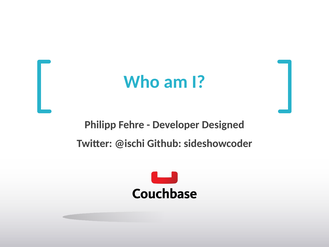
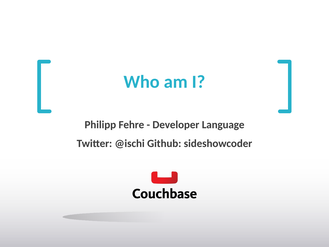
Designed: Designed -> Language (223, 125)
